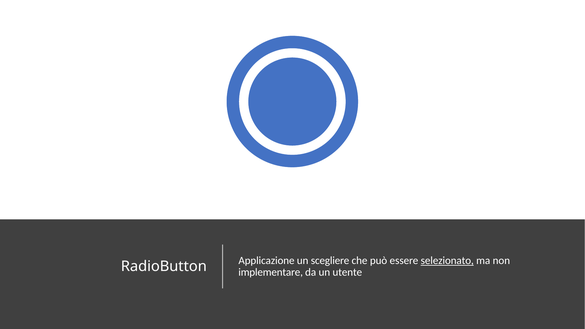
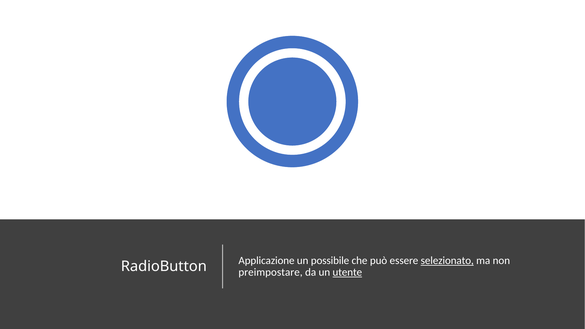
scegliere: scegliere -> possibile (330, 261)
implementare: implementare -> preimpostare (271, 272)
utente underline: none -> present (347, 272)
